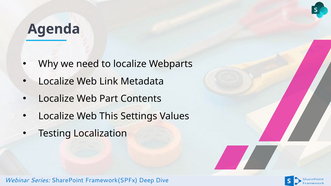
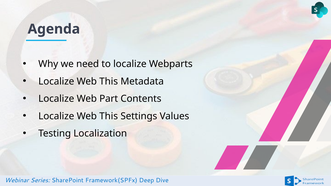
Link: Link -> This (109, 81)
